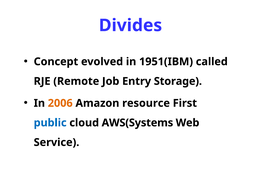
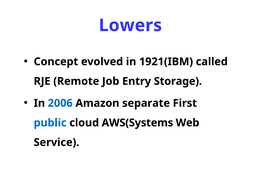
Divides: Divides -> Lowers (130, 25)
1951(IBM: 1951(IBM -> 1921(IBM (166, 62)
2006 colour: orange -> blue (60, 103)
resource: resource -> separate (146, 103)
